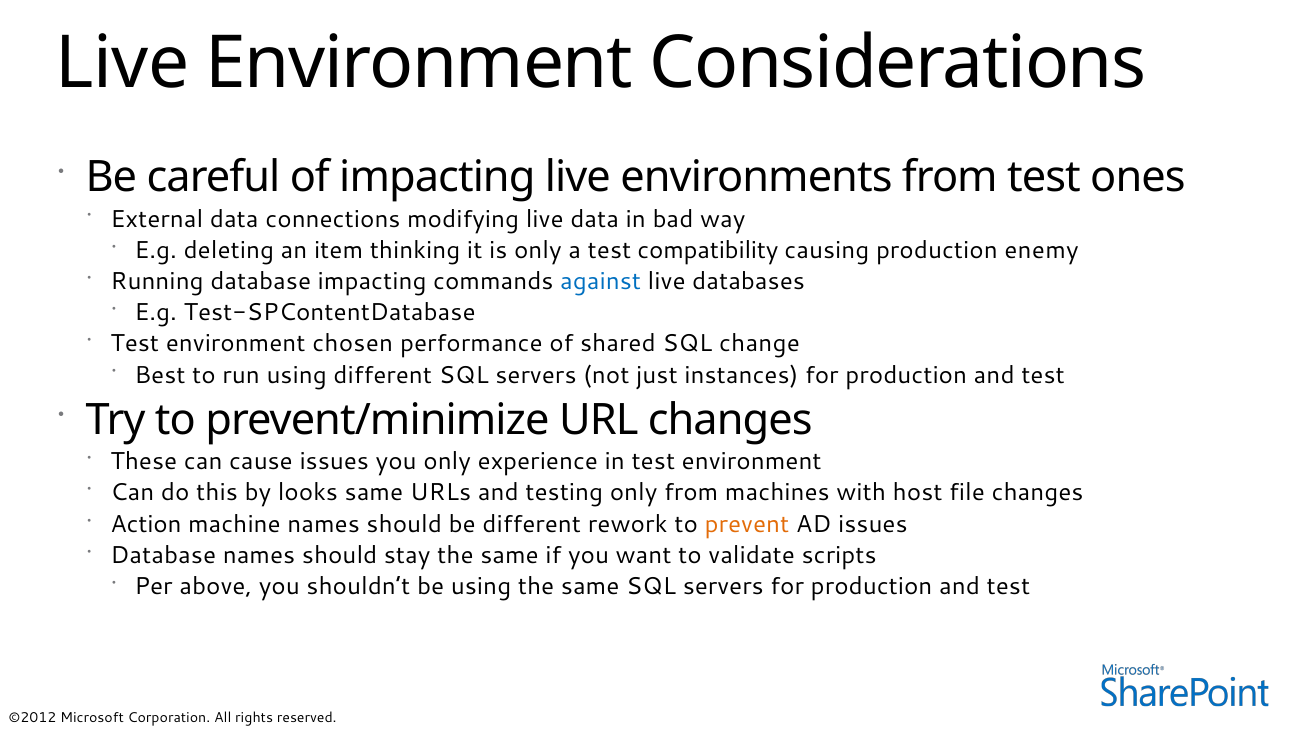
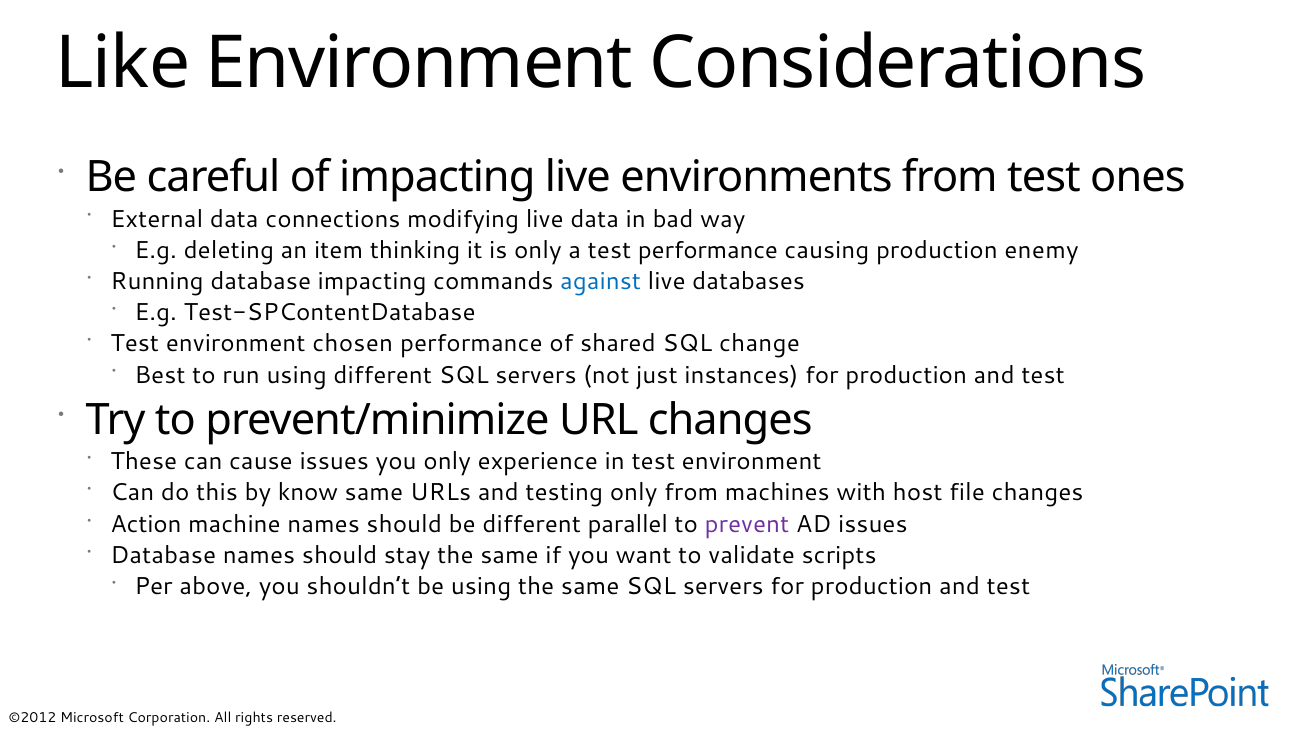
Live: Live -> Like (123, 63)
test compatibility: compatibility -> performance (708, 250)
looks: looks -> know (308, 493)
rework: rework -> parallel (628, 524)
prevent colour: orange -> purple (747, 524)
